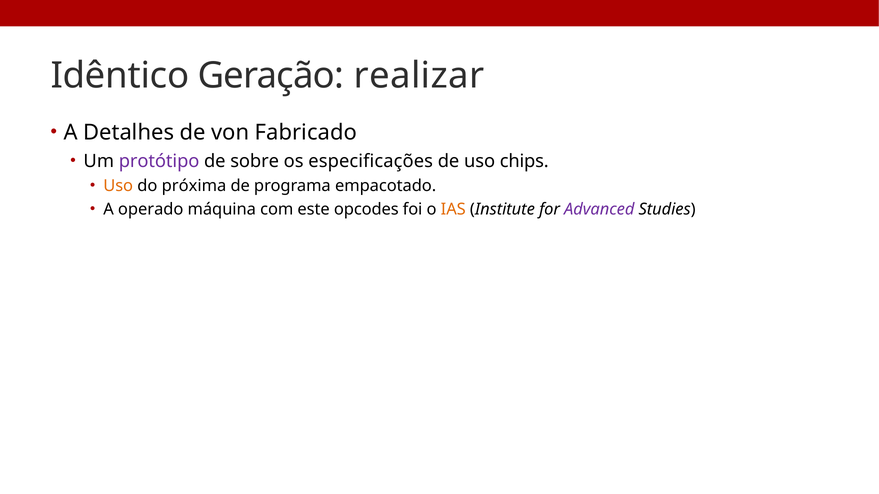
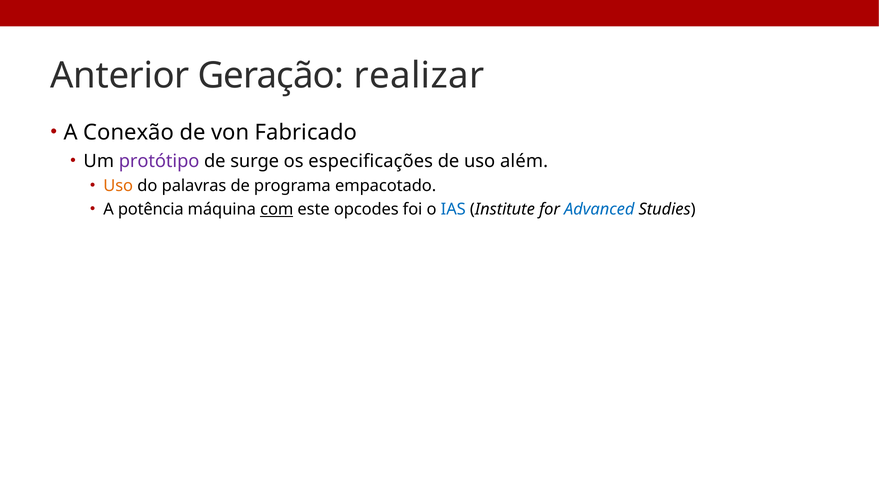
Idêntico: Idêntico -> Anterior (120, 76)
Detalhes: Detalhes -> Conexão (129, 133)
sobre: sobre -> surge (255, 161)
chips: chips -> além (524, 161)
próxima: próxima -> palavras (194, 186)
operado: operado -> potência (151, 210)
com underline: none -> present (277, 210)
IAS colour: orange -> blue (453, 210)
Advanced colour: purple -> blue (599, 210)
